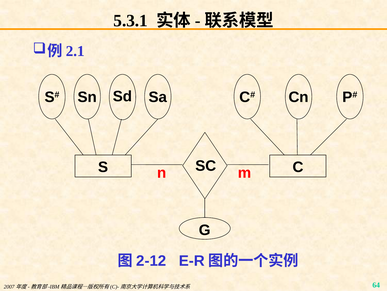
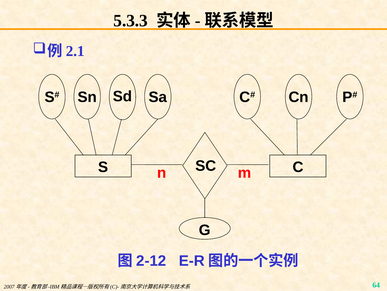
5.3.1: 5.3.1 -> 5.3.3 (131, 21)
